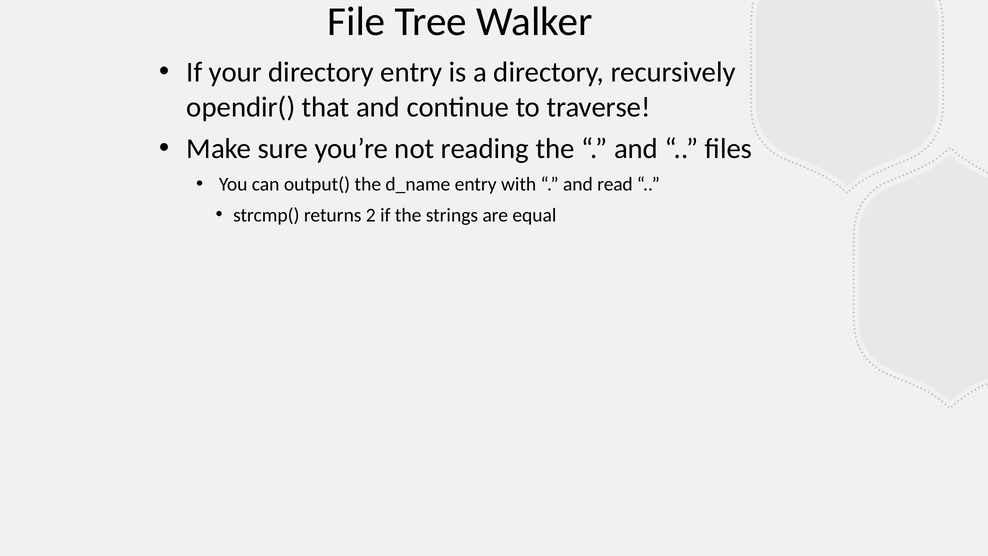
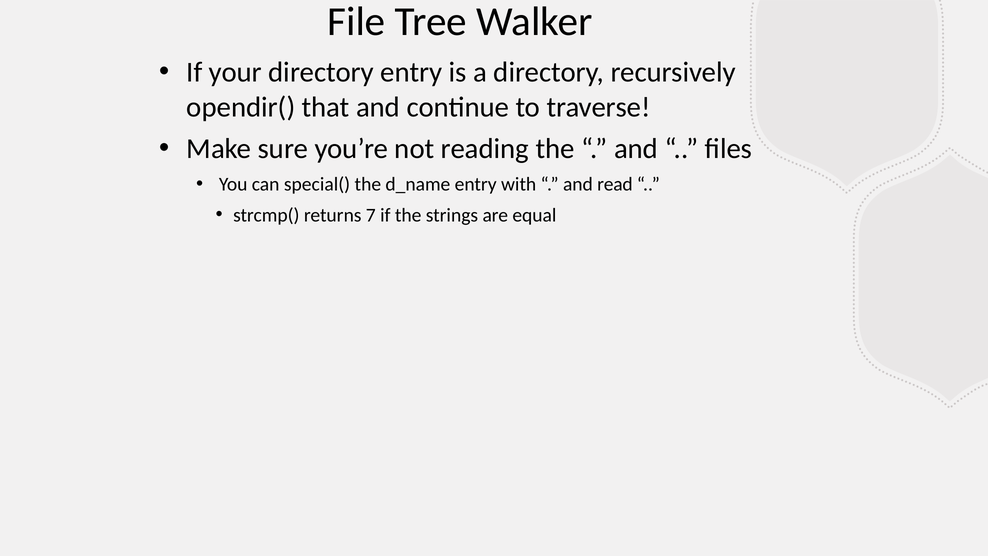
output(: output( -> special( (317, 184)
2: 2 -> 7 (371, 215)
